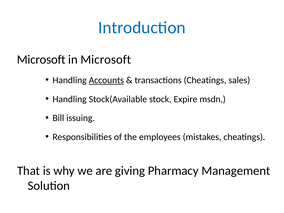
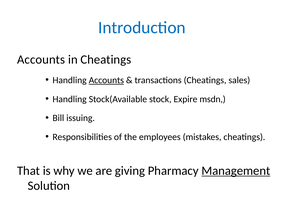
Microsoft: Microsoft -> Accounts (41, 60)
in Microsoft: Microsoft -> Cheatings (106, 60)
Management underline: none -> present (236, 171)
